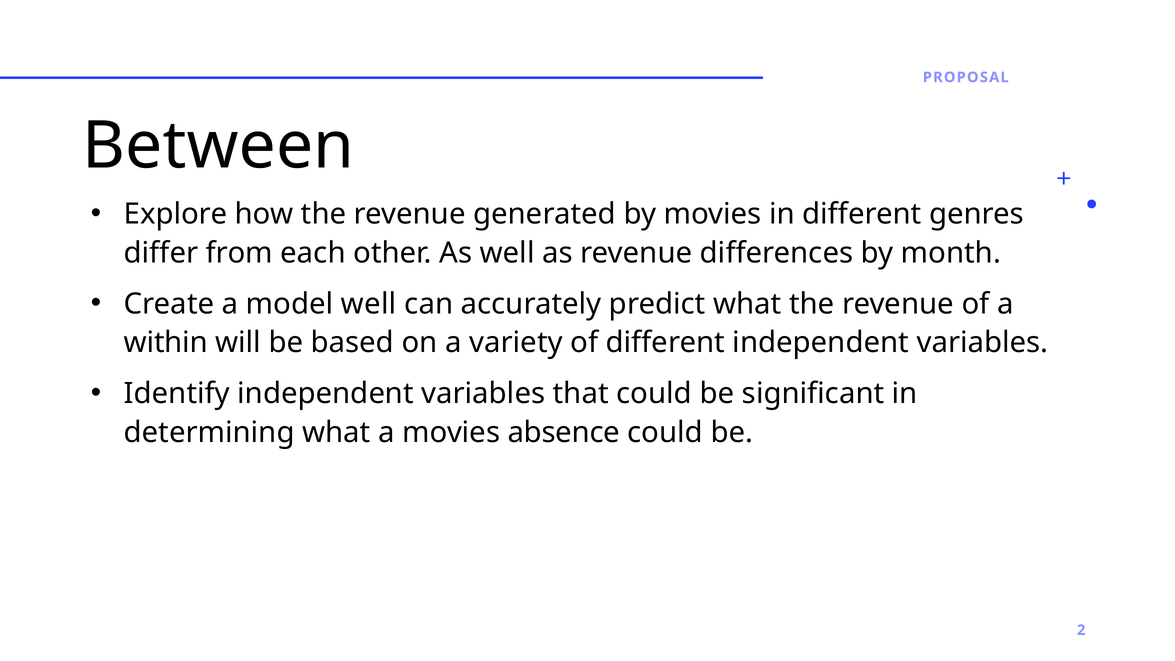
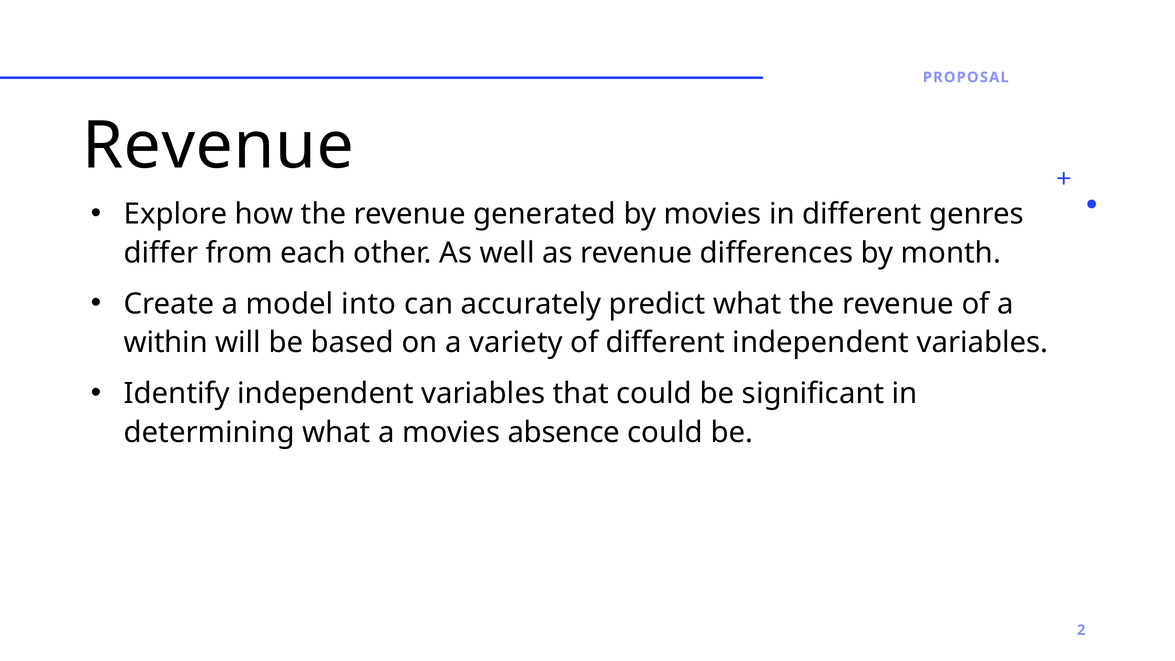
Between: Between -> Revenue (218, 146)
model well: well -> into (369, 304)
